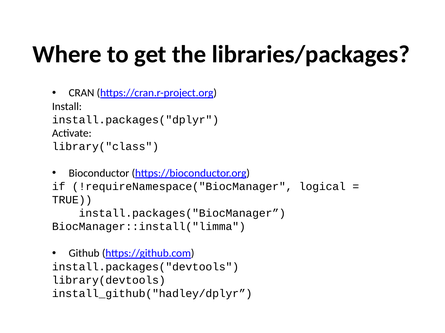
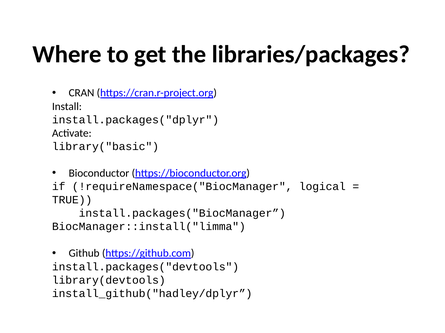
library("class: library("class -> library("basic (105, 147)
